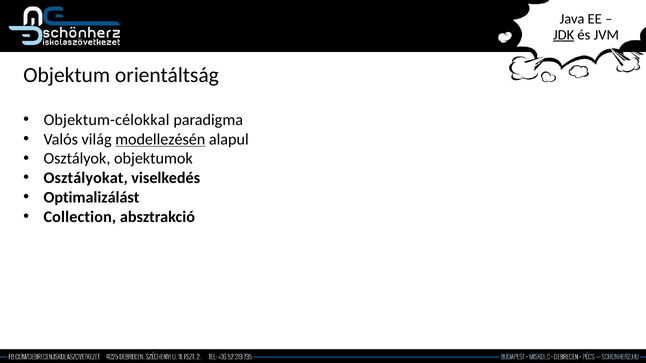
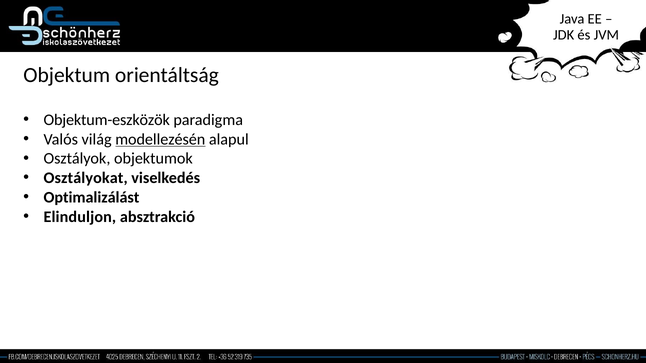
JDK underline: present -> none (564, 35)
Objektum-célokkal: Objektum-célokkal -> Objektum-eszközök (107, 120)
Collection: Collection -> Elinduljon (80, 217)
